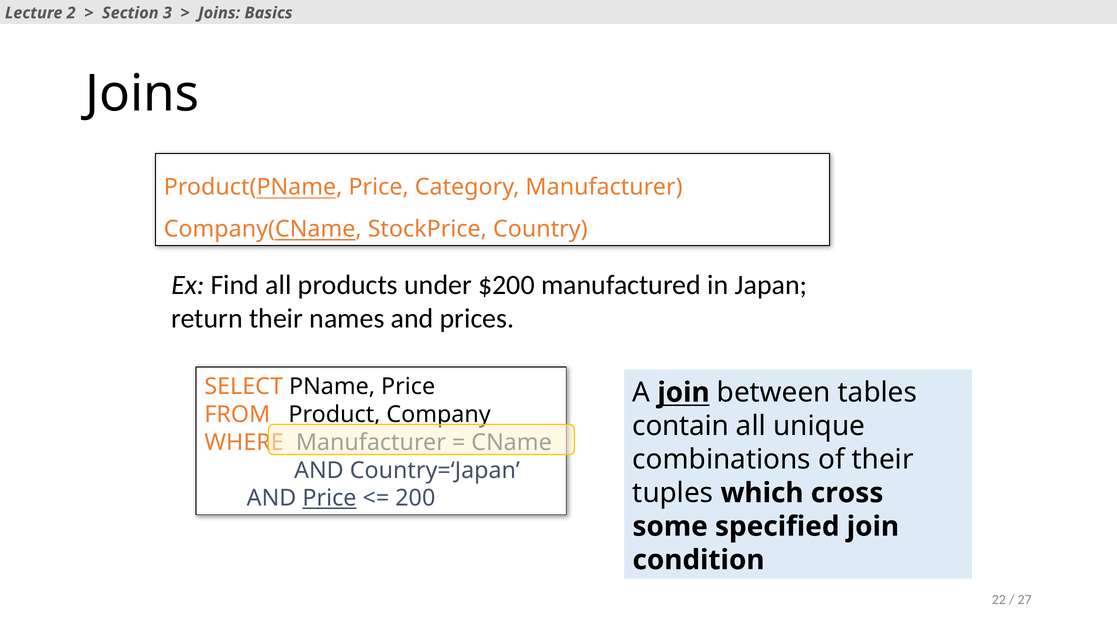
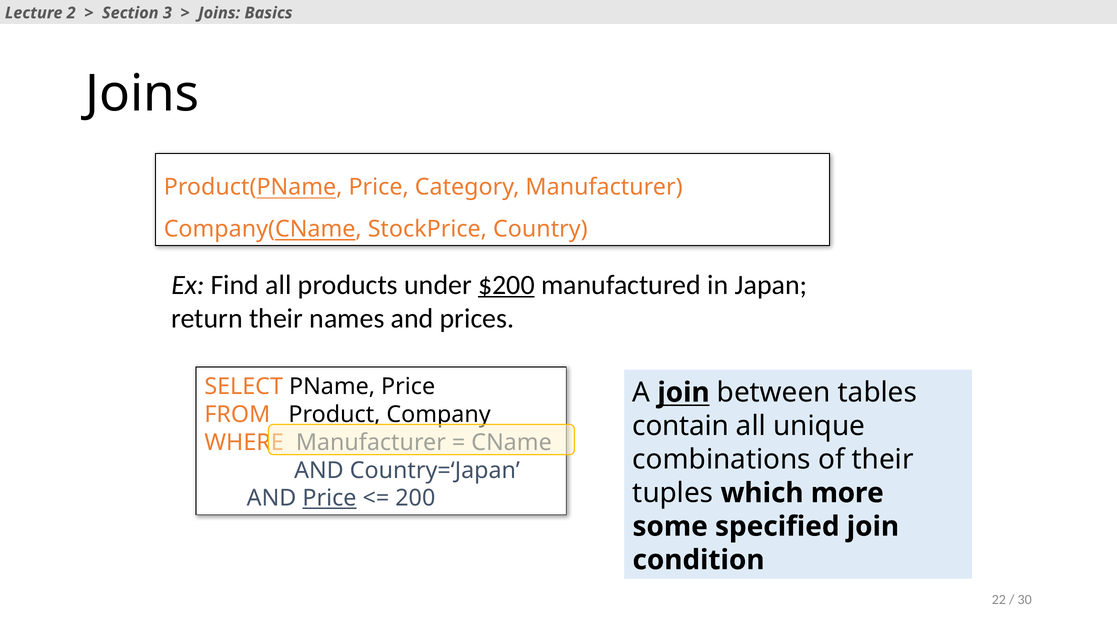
$200 underline: none -> present (506, 285)
cross: cross -> more (847, 493)
27: 27 -> 30 (1025, 600)
